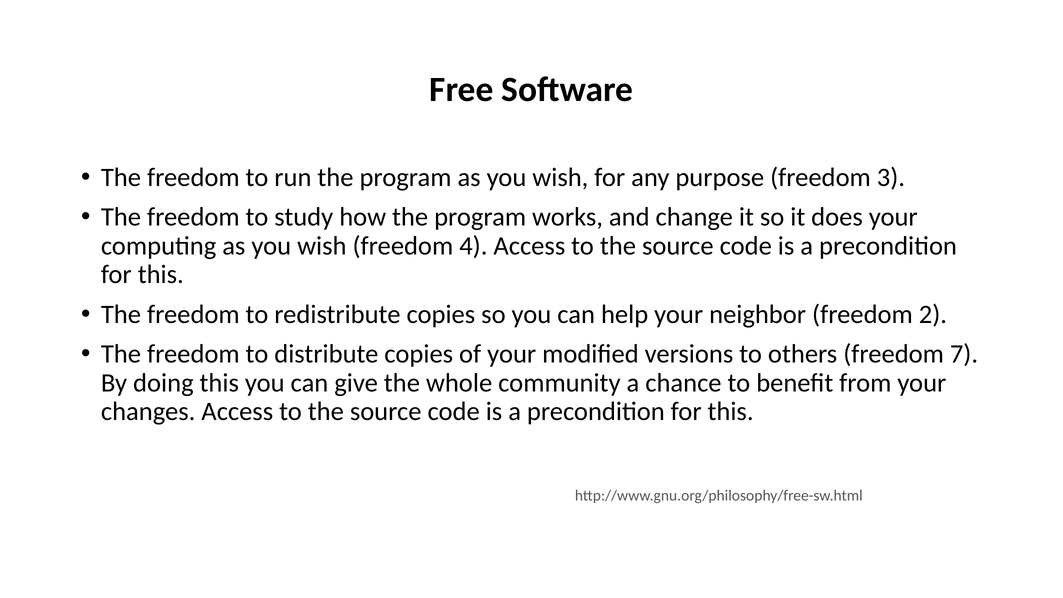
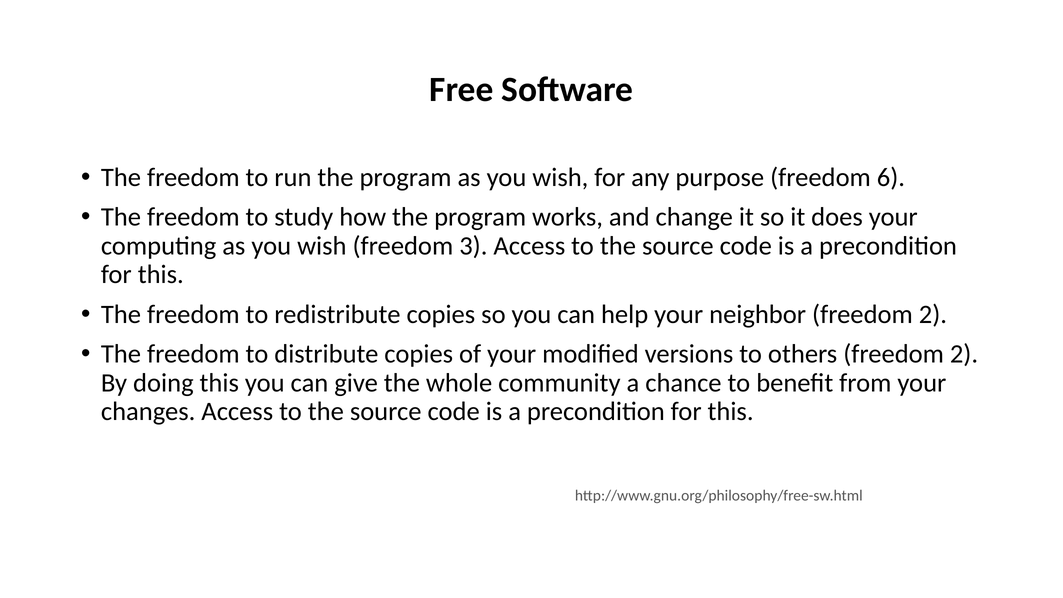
3: 3 -> 6 (891, 177)
4: 4 -> 3 (473, 246)
others freedom 7: 7 -> 2 (964, 354)
